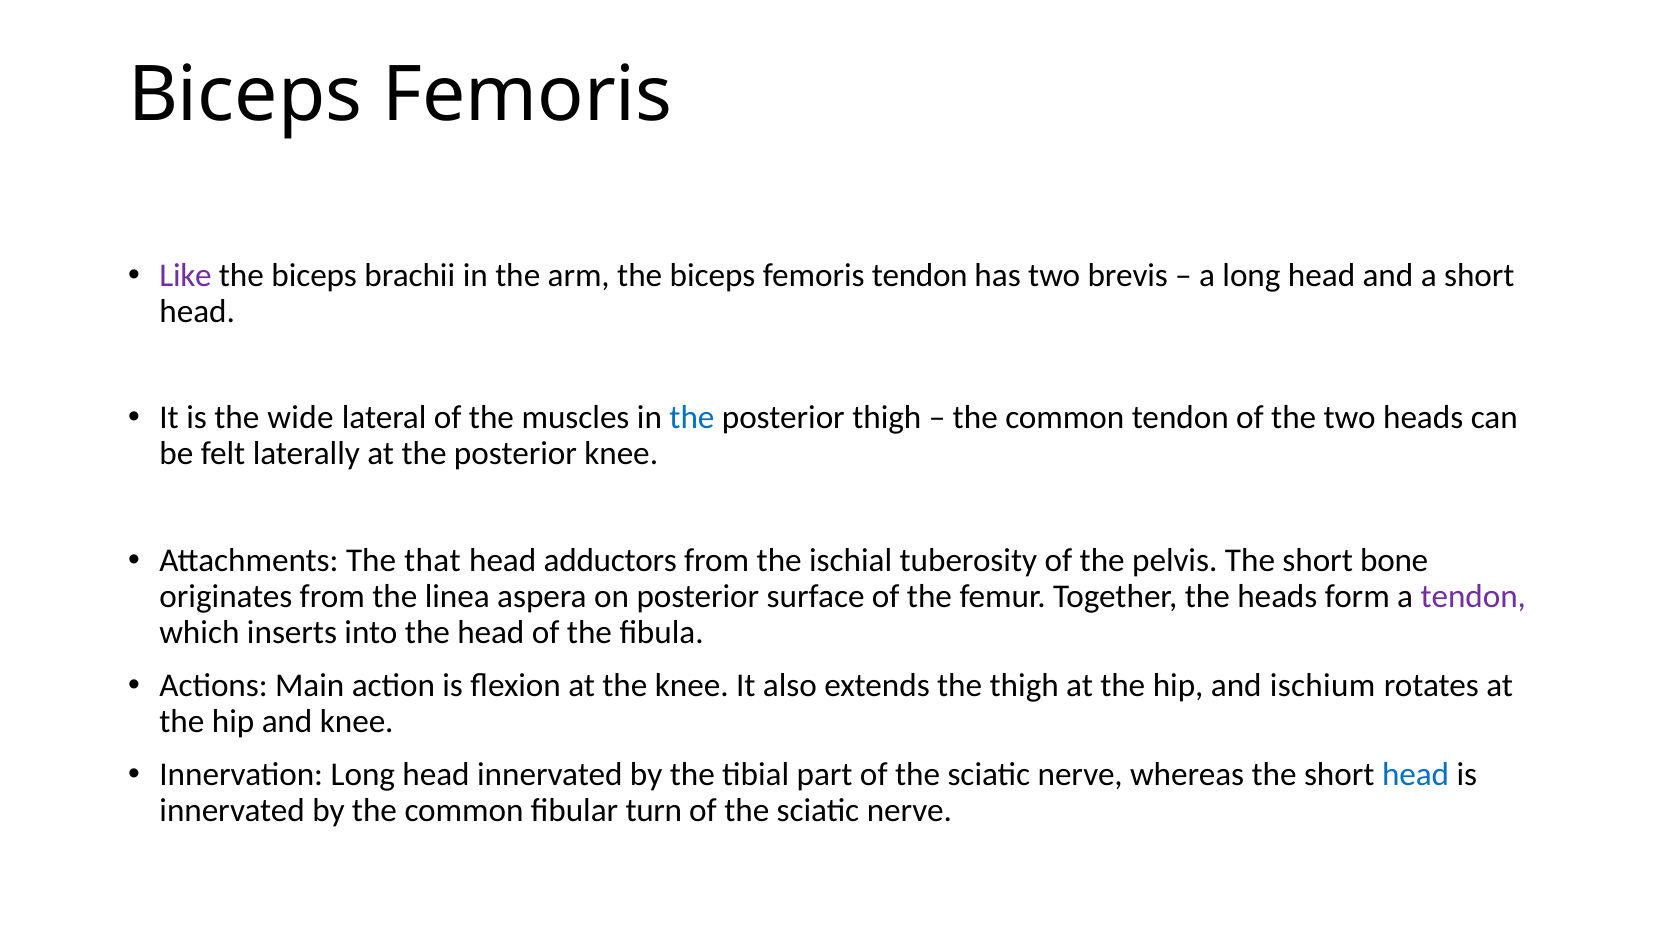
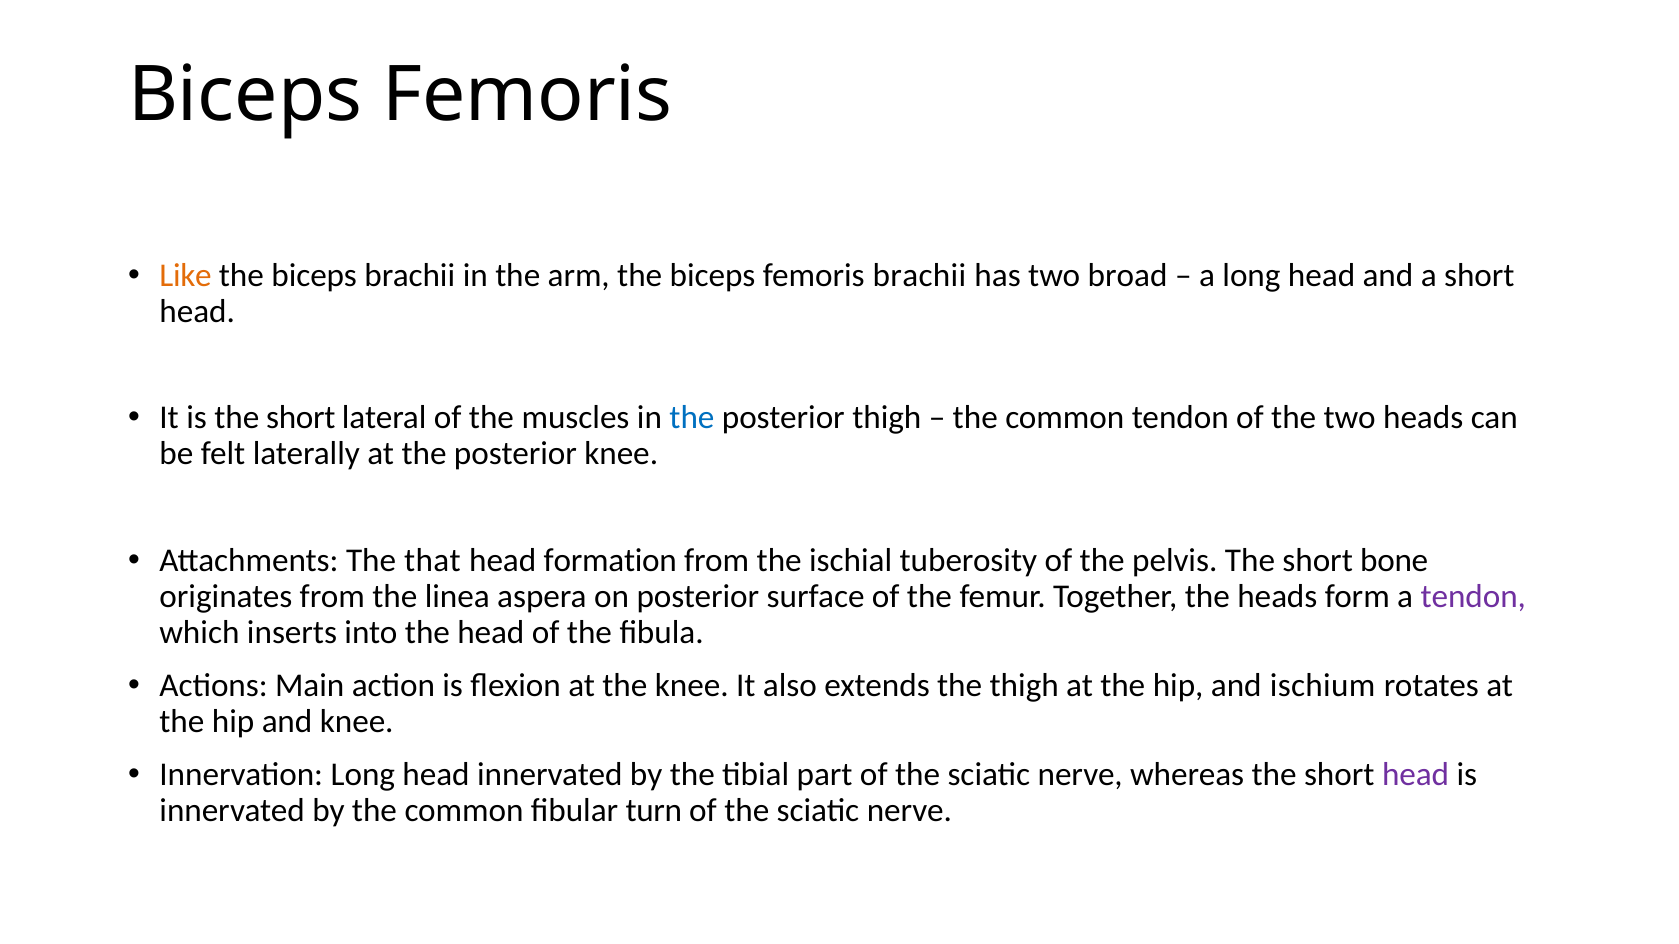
Like colour: purple -> orange (186, 275)
femoris tendon: tendon -> brachii (919, 275)
brevis: brevis -> broad (1128, 275)
is the wide: wide -> short (301, 418)
adductors: adductors -> formation (610, 561)
head colour: blue -> purple (1416, 775)
